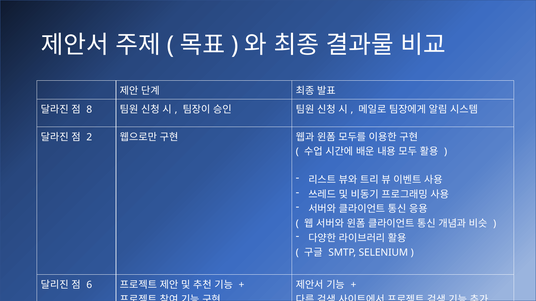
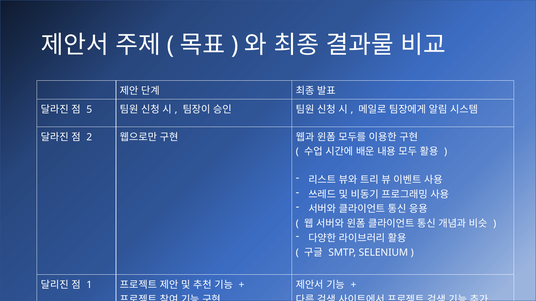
8: 8 -> 5 (89, 110)
6: 6 -> 1 (89, 285)
